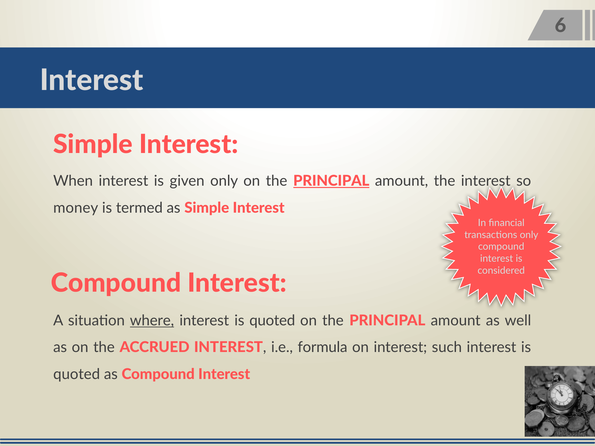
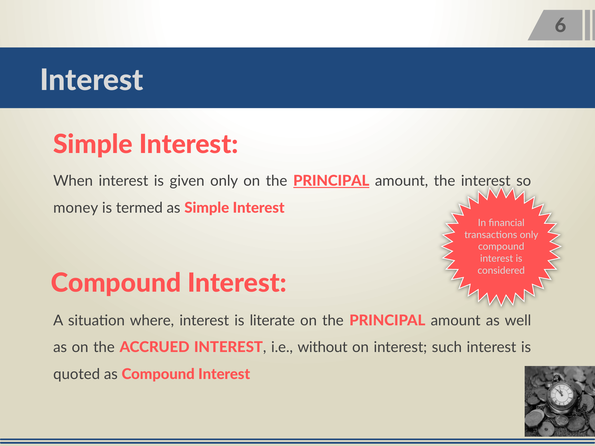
where underline: present -> none (152, 321)
quoted: quoted -> literate (272, 321)
formula: formula -> without (323, 348)
